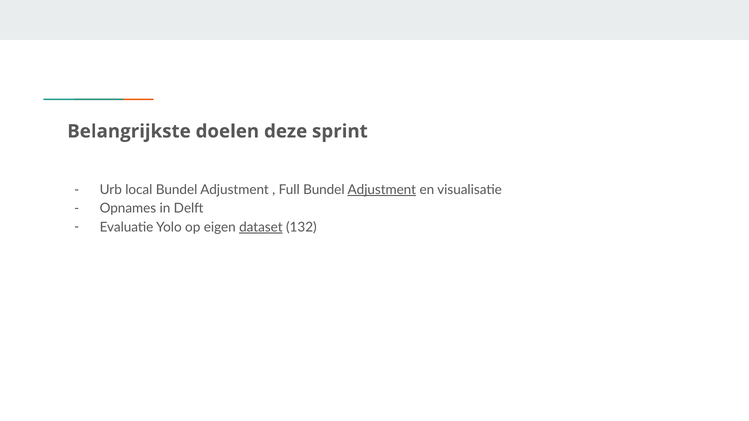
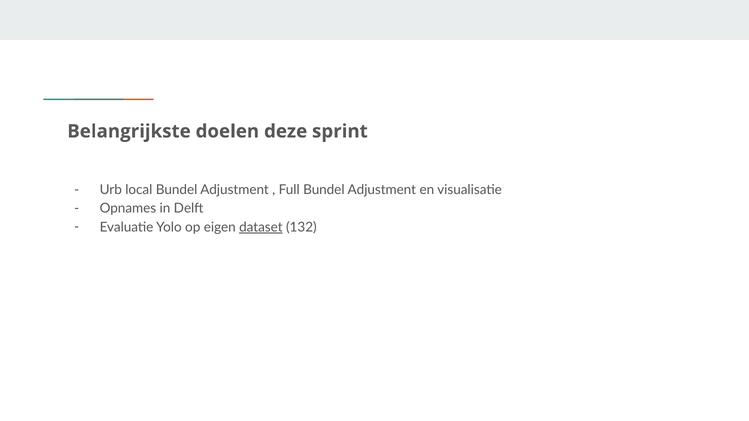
Adjustment underline: present -> none (382, 190)
